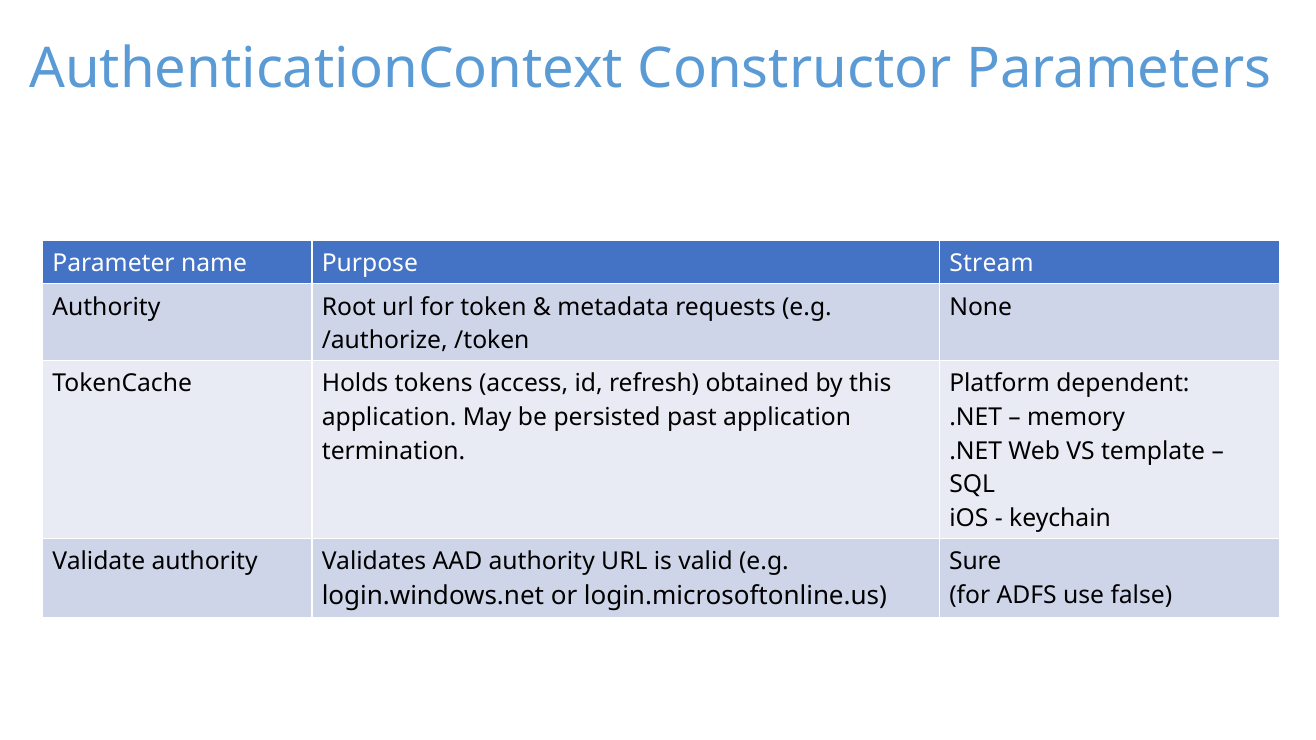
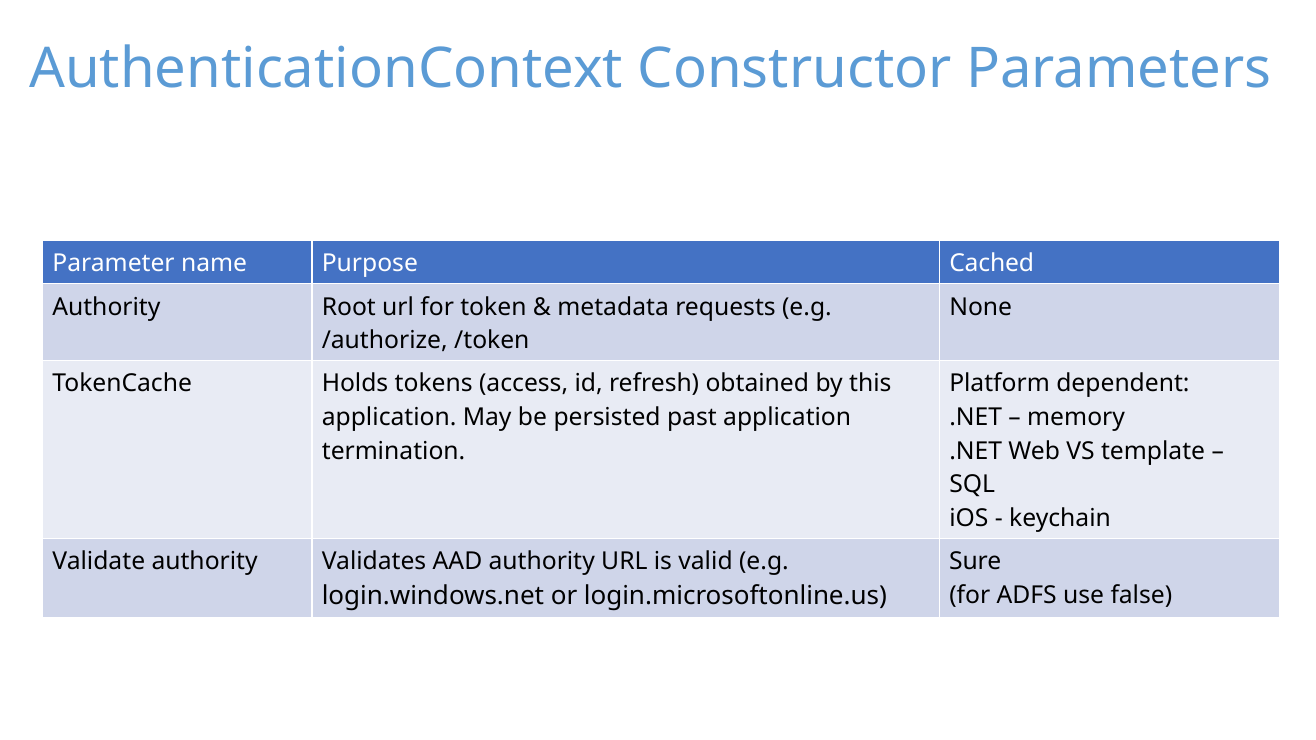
Stream: Stream -> Cached (992, 264)
